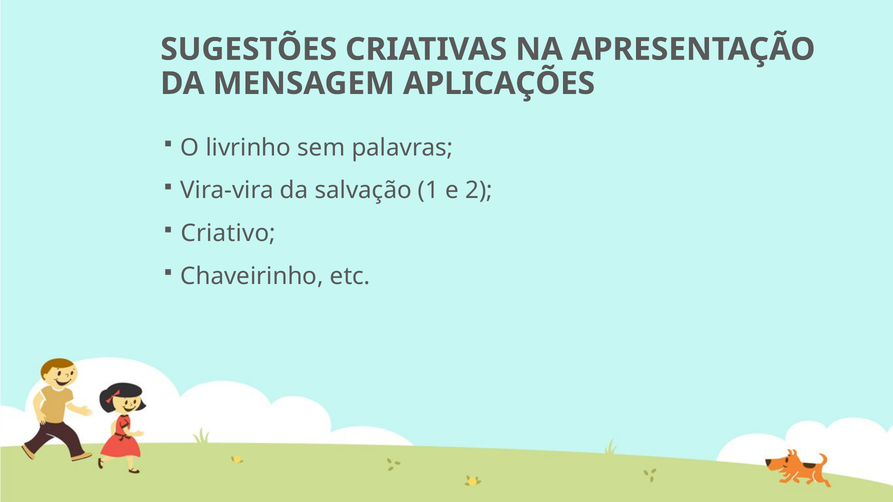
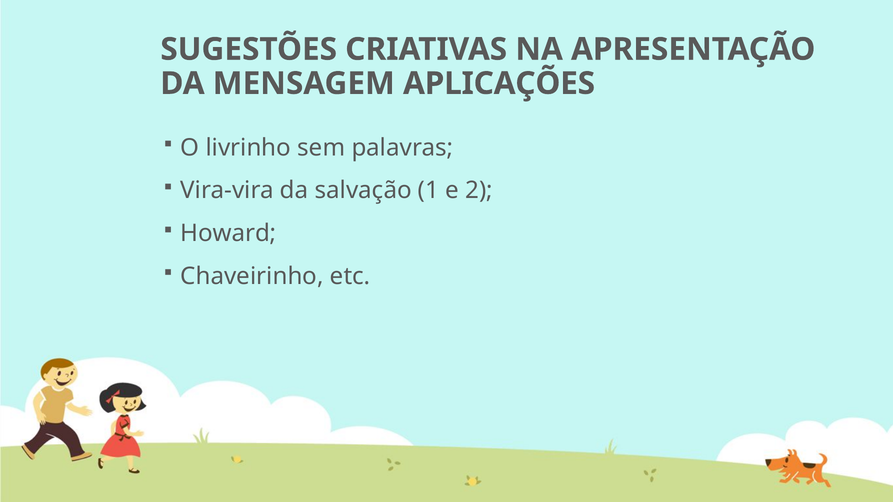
Criativo: Criativo -> Howard (228, 233)
